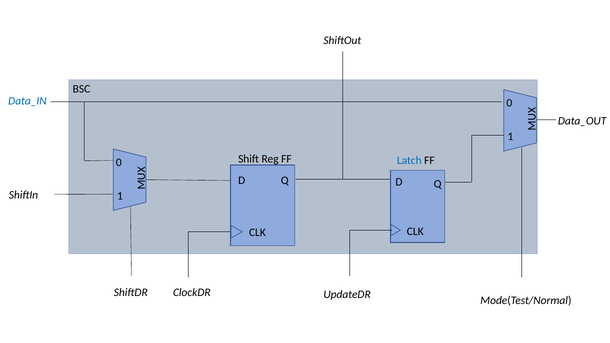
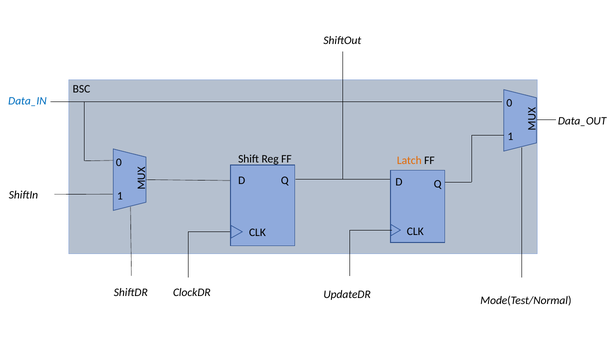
Latch colour: blue -> orange (409, 161)
